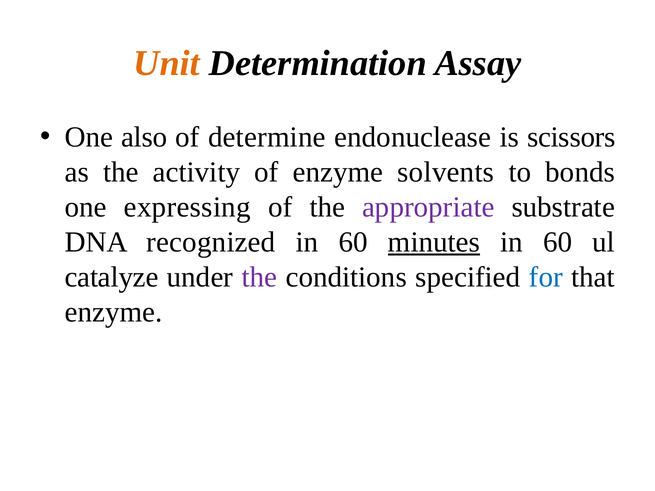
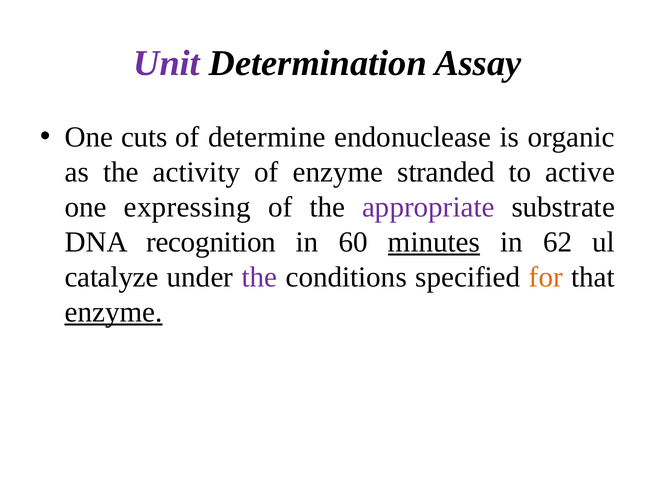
Unit colour: orange -> purple (167, 63)
also: also -> cuts (144, 137)
scissors: scissors -> organic (571, 137)
solvents: solvents -> stranded (446, 172)
bonds: bonds -> active (580, 172)
recognized: recognized -> recognition (211, 242)
60: 60 -> 62 (558, 242)
for colour: blue -> orange (546, 277)
enzyme underline: none -> present (114, 312)
